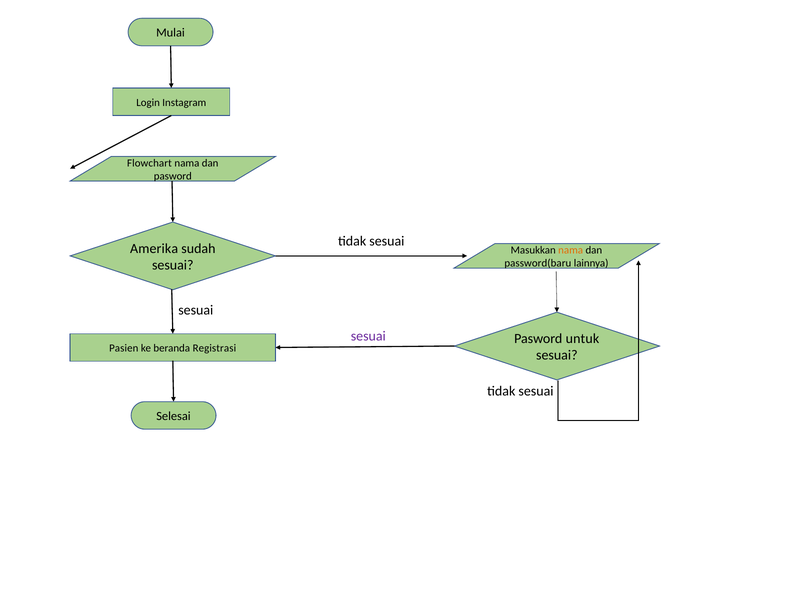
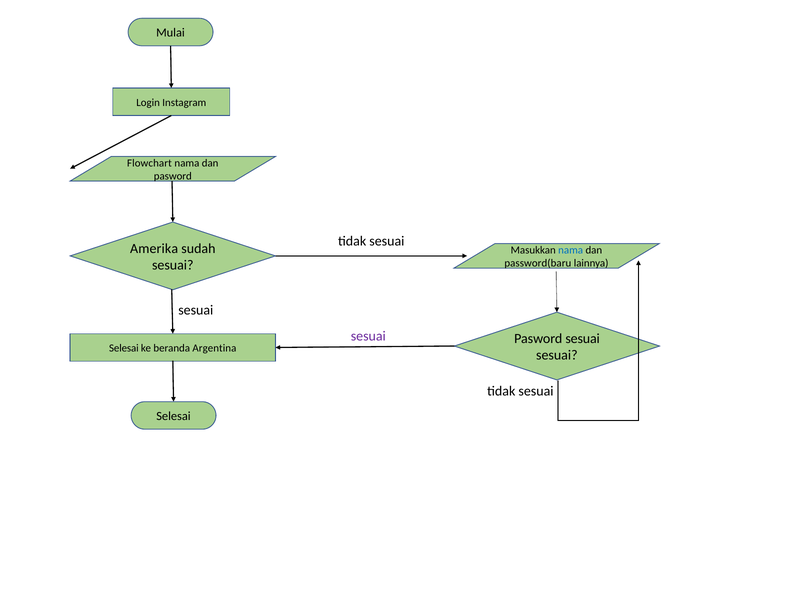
nama colour: orange -> blue (571, 250)
Pasword untuk: untuk -> sesuai (583, 339)
Pasien: Pasien -> Selesai (124, 348)
Registrasi: Registrasi -> Argentina (214, 348)
